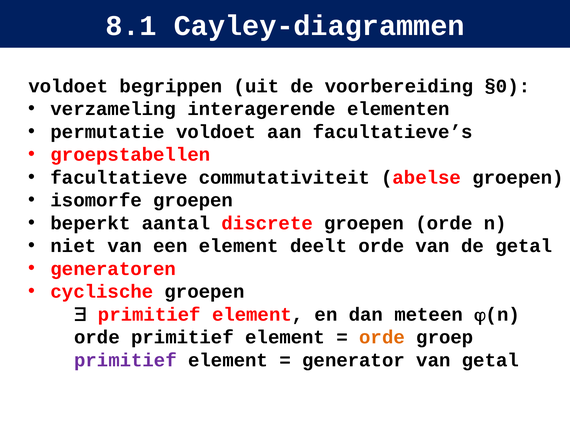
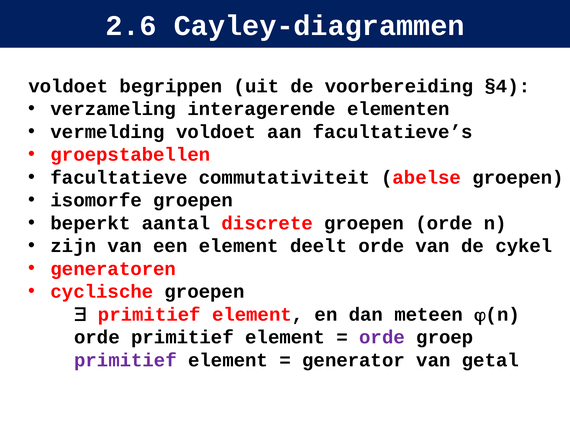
8.1: 8.1 -> 2.6 (131, 26)
§0: §0 -> §4 (507, 86)
permutatie: permutatie -> vermelding (108, 132)
niet: niet -> zijn (73, 246)
de getal: getal -> cykel (524, 246)
orde colour: orange -> purple (382, 337)
